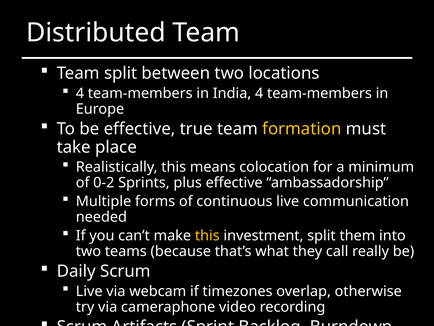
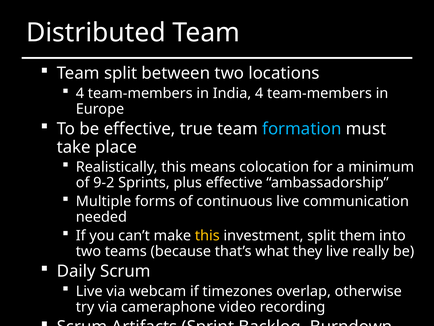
formation colour: yellow -> light blue (302, 129)
0-2: 0-2 -> 9-2 (104, 183)
they call: call -> live (337, 251)
